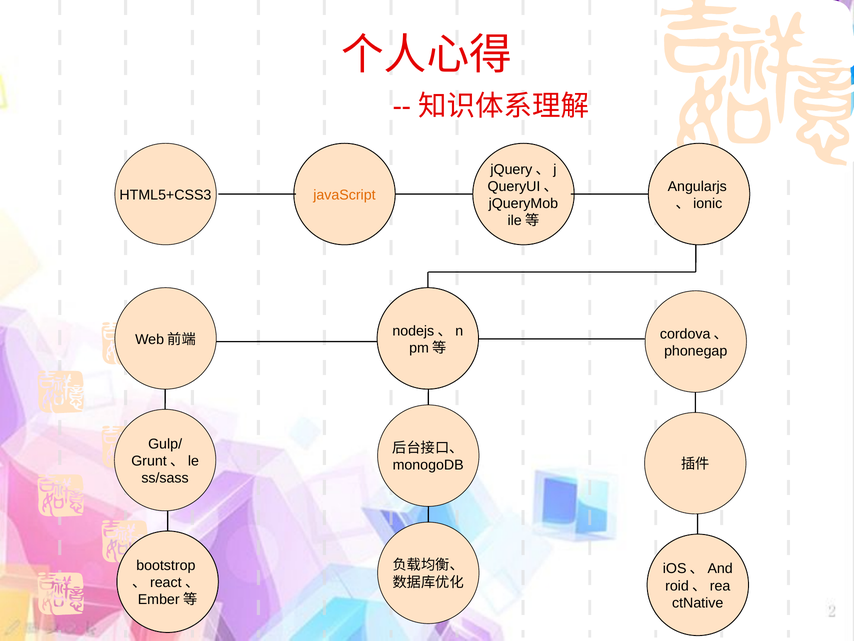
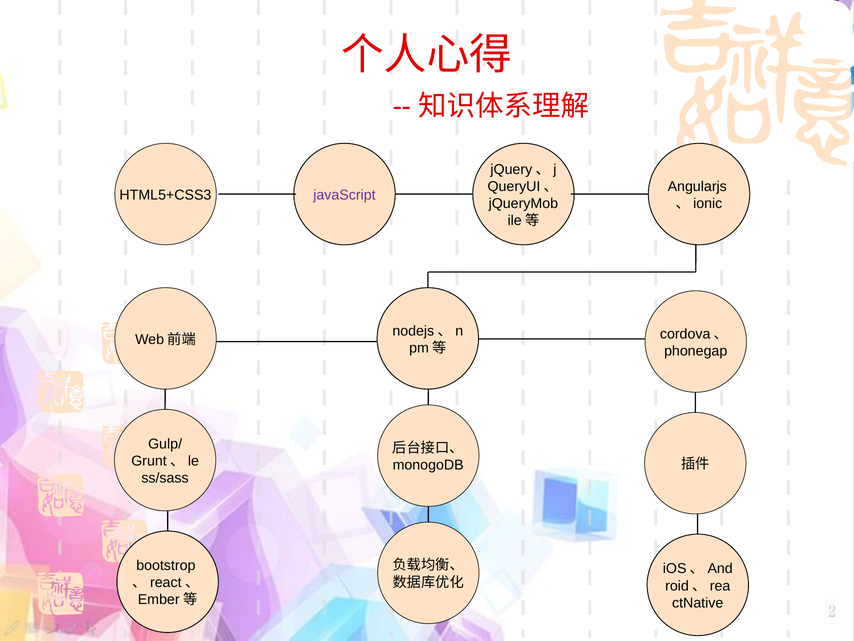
javaScript colour: orange -> purple (344, 195)
